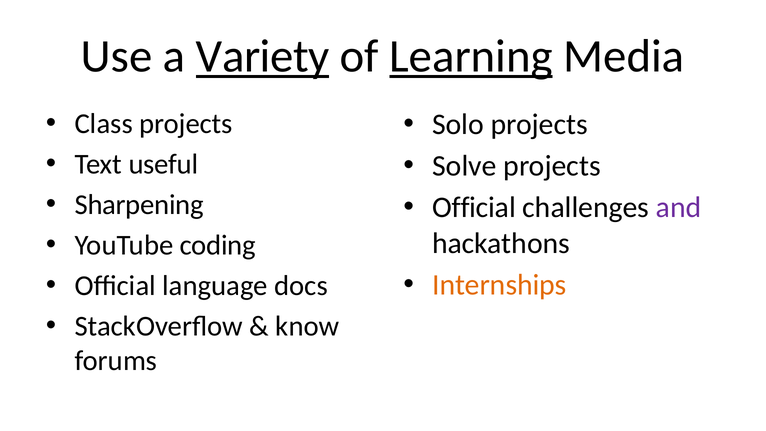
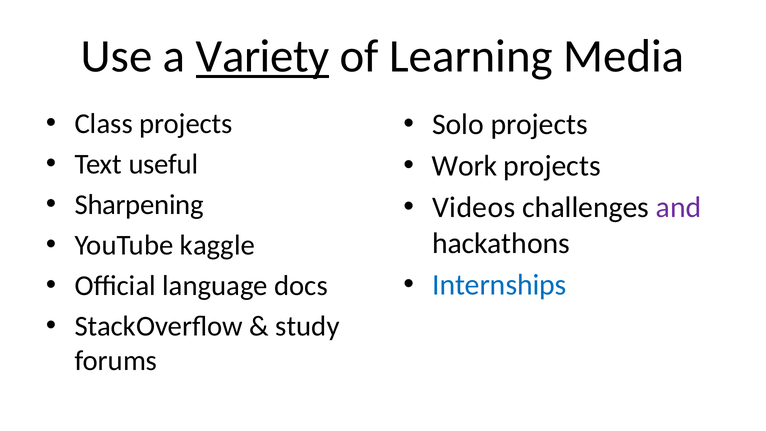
Learning underline: present -> none (471, 56)
Solve: Solve -> Work (465, 166)
Official: Official -> Videos (474, 208)
coding: coding -> kaggle (217, 245)
Internships colour: orange -> blue (499, 285)
know: know -> study (307, 326)
